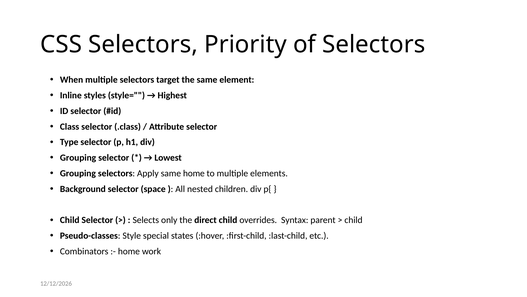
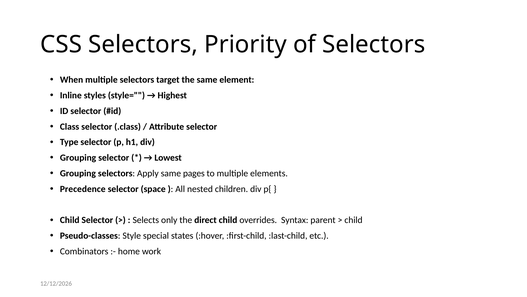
same home: home -> pages (194, 173)
Background: Background -> Precedence (83, 189)
